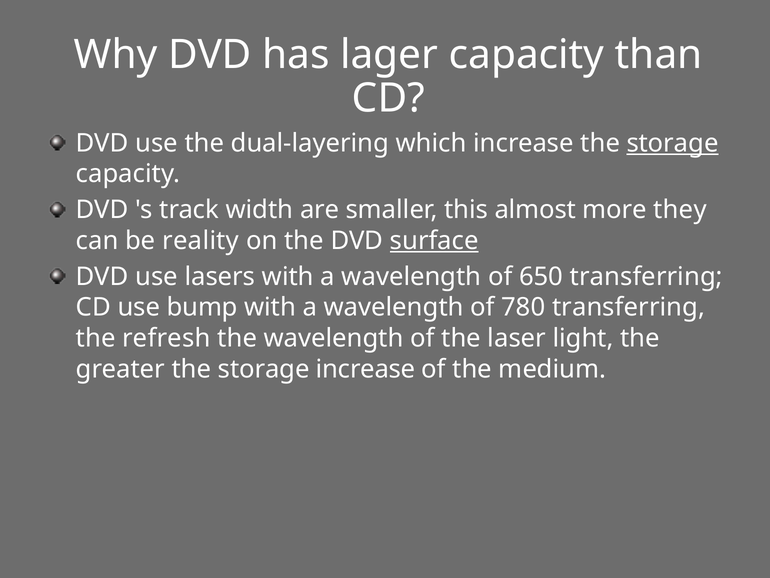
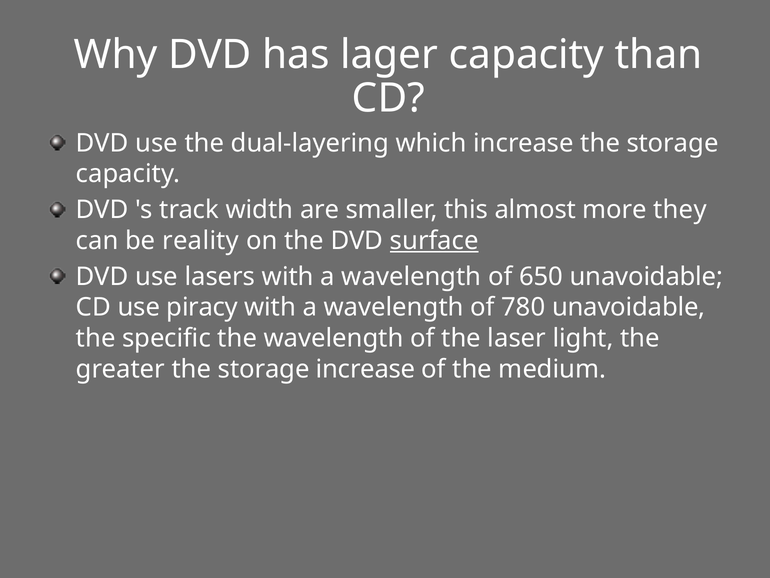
storage underline: present -> none (673, 143)
650 transferring: transferring -> unavoidable (646, 276)
bump: bump -> piracy (202, 307)
780 transferring: transferring -> unavoidable (629, 307)
refresh: refresh -> specific (166, 338)
